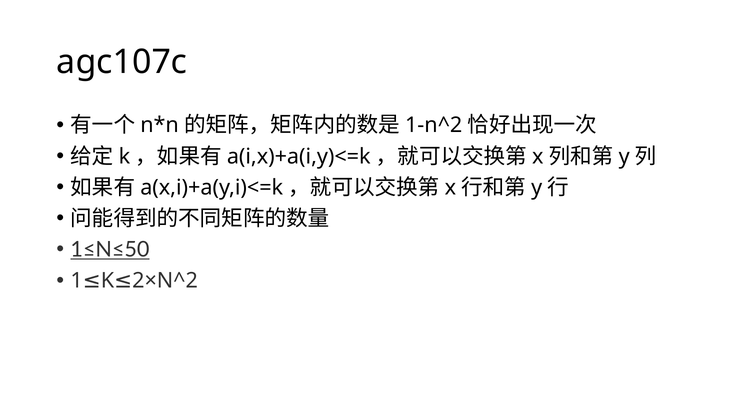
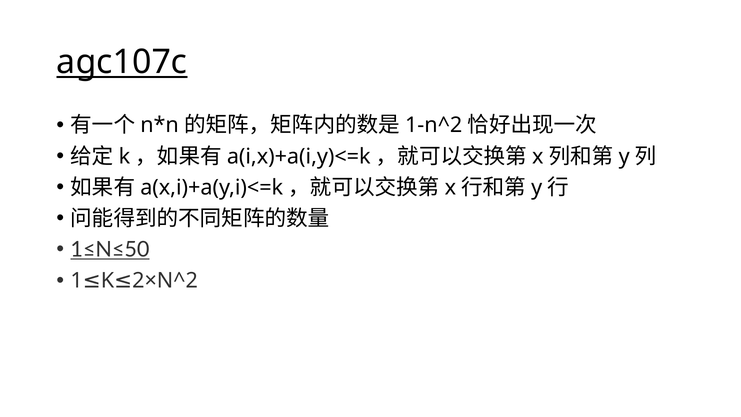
agc107c underline: none -> present (122, 62)
